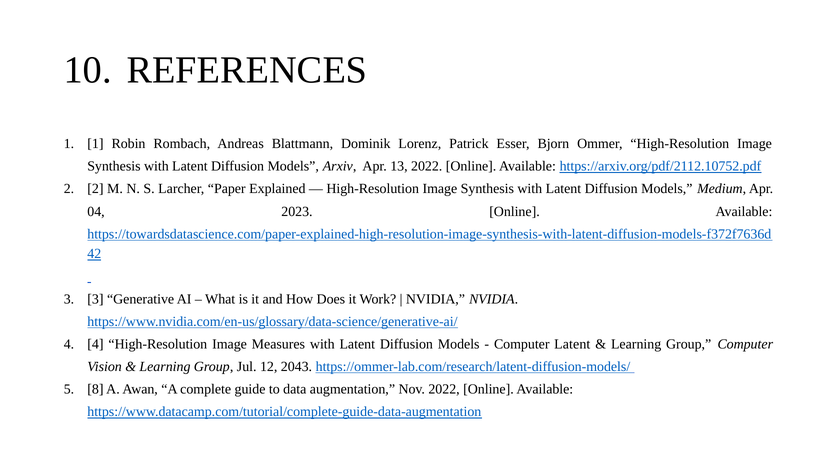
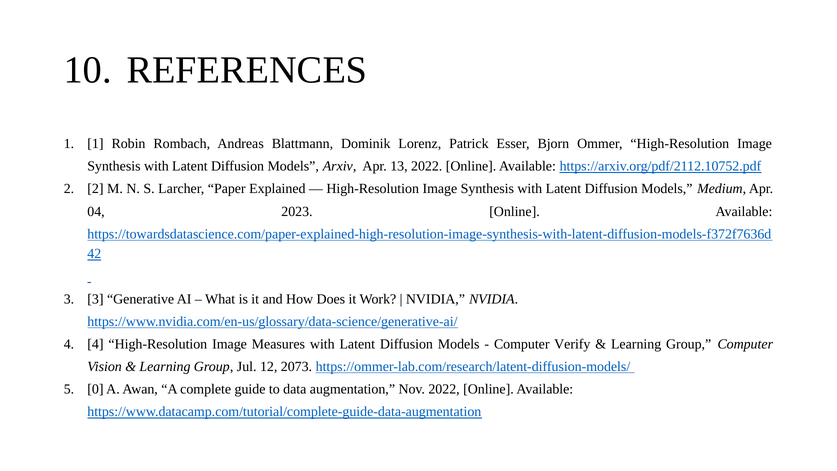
Computer Latent: Latent -> Verify (572, 344)
2043: 2043 -> 2073 (296, 366)
8: 8 -> 0 (95, 389)
